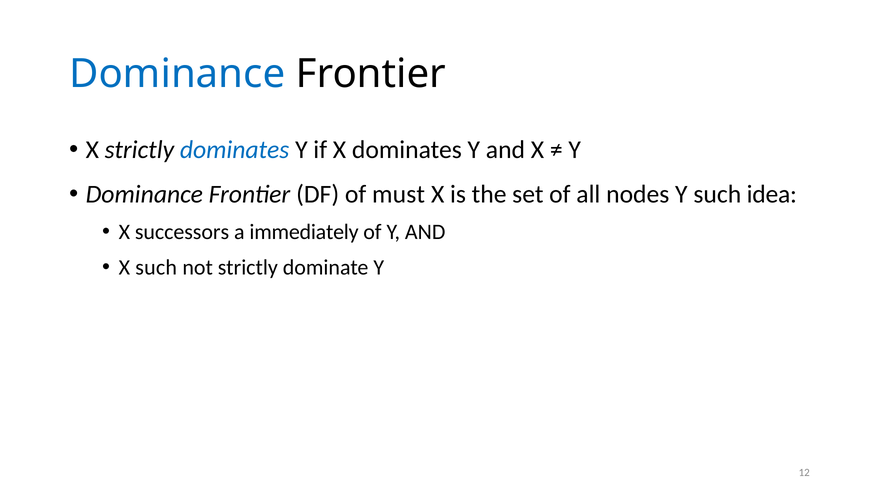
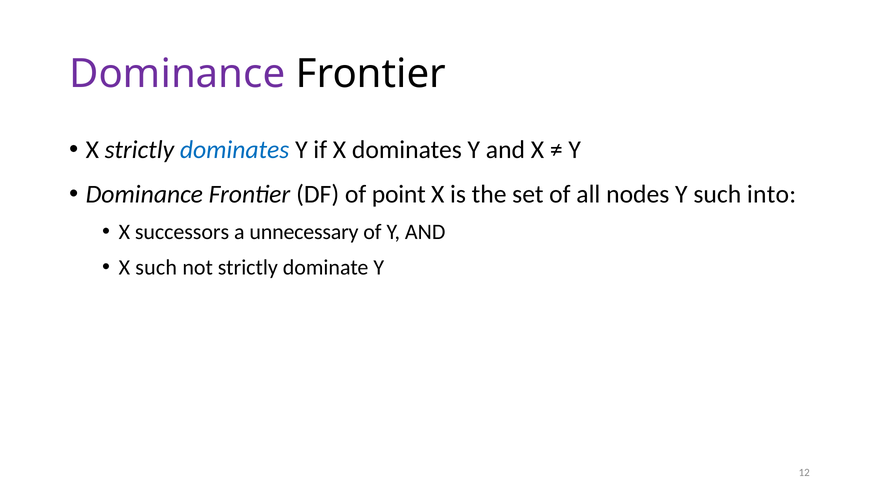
Dominance colour: blue -> purple (177, 74)
must: must -> point (399, 194)
idea: idea -> into (772, 194)
immediately: immediately -> unnecessary (304, 232)
